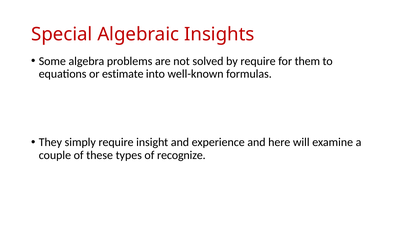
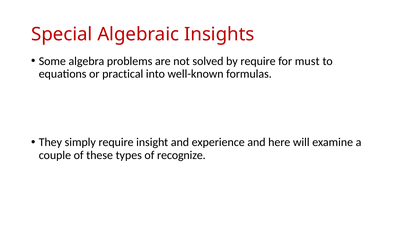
them: them -> must (307, 61)
estimate: estimate -> practical (123, 74)
